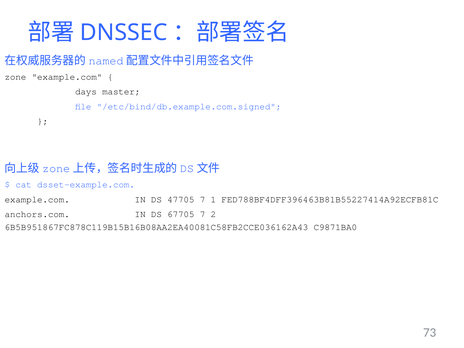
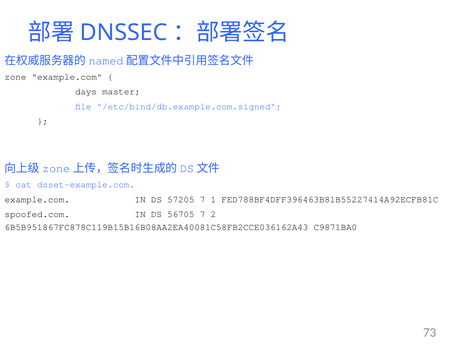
47705: 47705 -> 57205 (181, 199)
anchors.com: anchors.com -> spoofed.com (37, 214)
67705: 67705 -> 56705 (181, 214)
